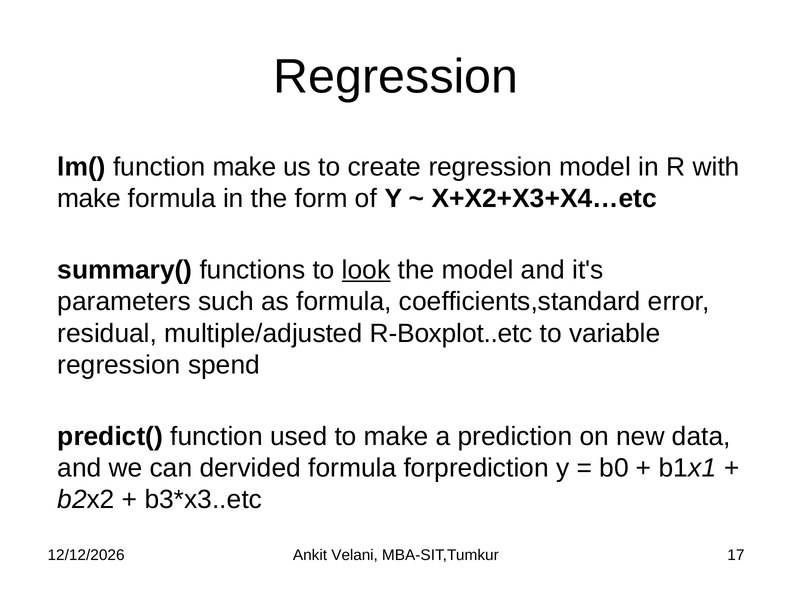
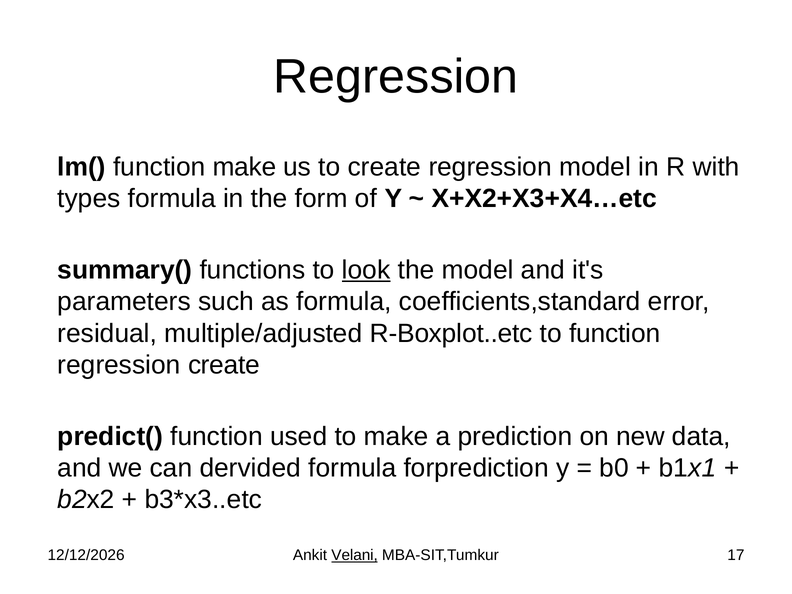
make: make -> types (89, 199)
to variable: variable -> function (615, 333)
regression spend: spend -> create (224, 365)
Velani underline: none -> present (355, 555)
